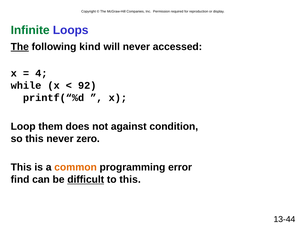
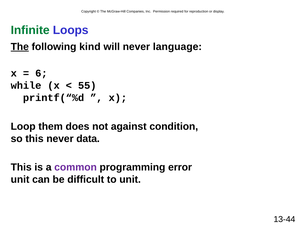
accessed: accessed -> language (177, 47)
4: 4 -> 6 (41, 73)
92: 92 -> 55 (87, 85)
zero: zero -> data (88, 138)
common colour: orange -> purple (76, 167)
find: find -> unit (20, 179)
difficult underline: present -> none (86, 179)
to this: this -> unit (130, 179)
